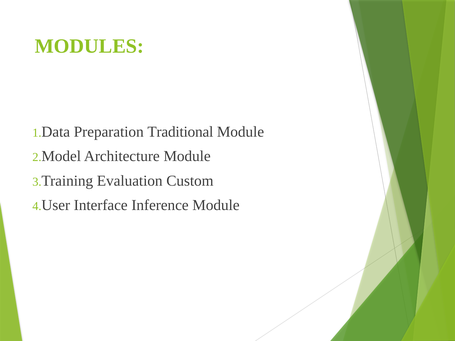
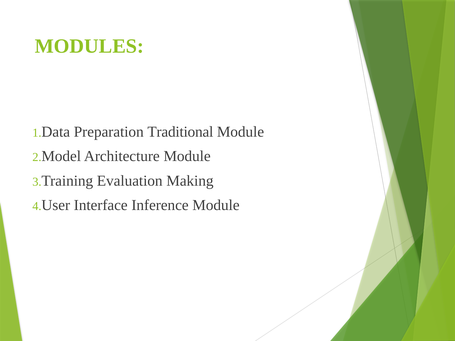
Custom: Custom -> Making (190, 181)
